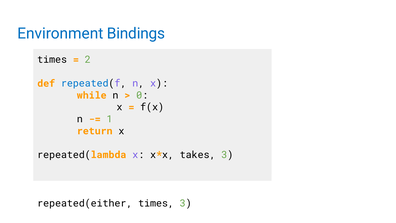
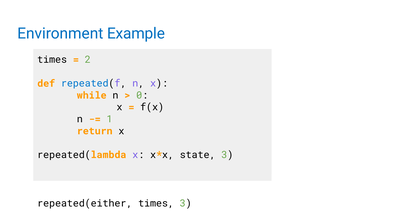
Bindings: Bindings -> Example (136, 34)
takes: takes -> state (198, 155)
